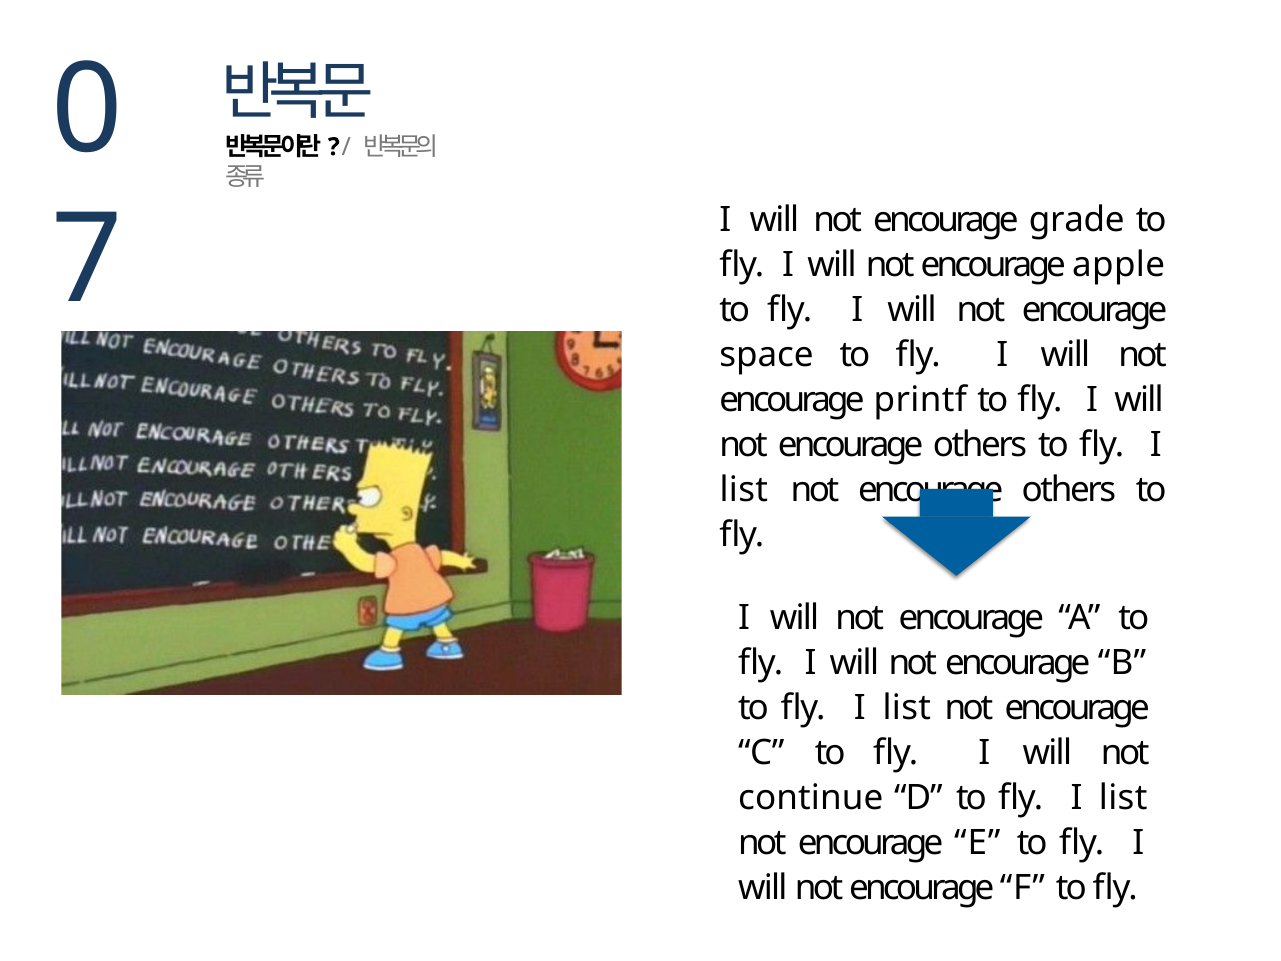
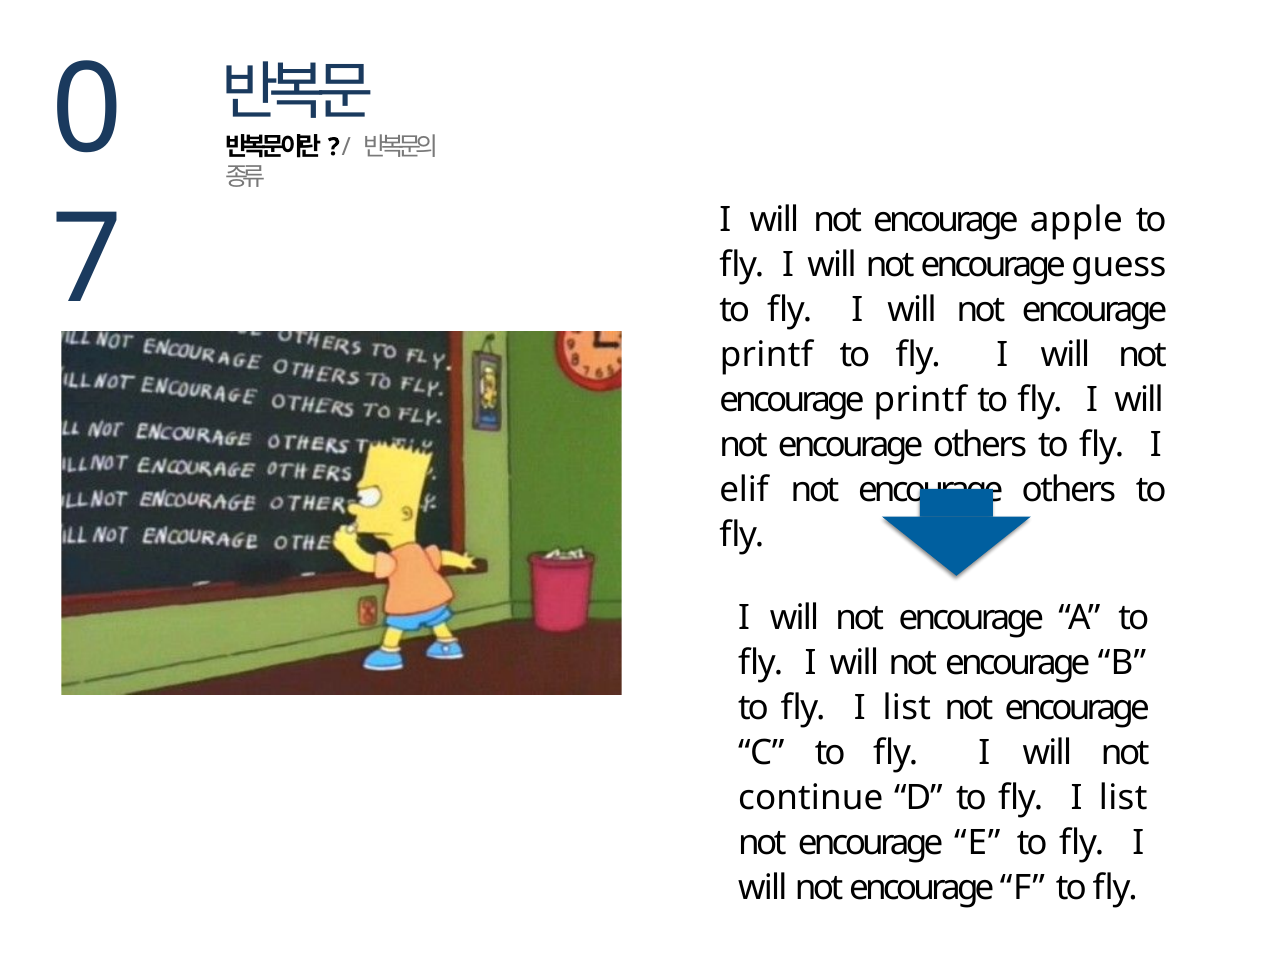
grade: grade -> apple (1076, 220)
apple: apple -> guess (1119, 265)
space: space -> printf (766, 355)
list: list -> elif (744, 490)
